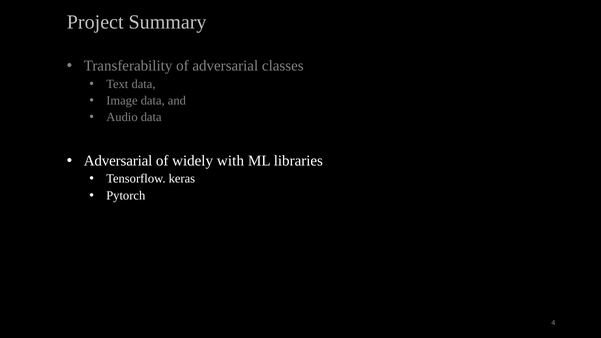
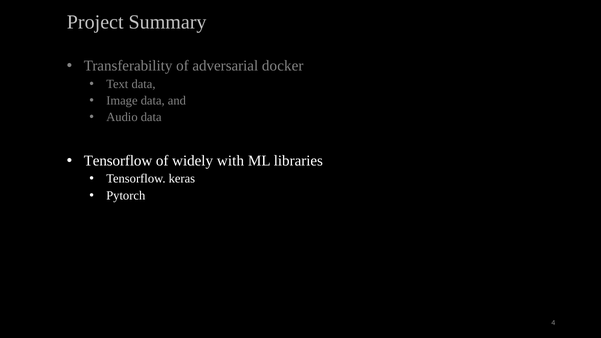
classes: classes -> docker (283, 66)
Adversarial: Adversarial -> Tensorflow (118, 161)
